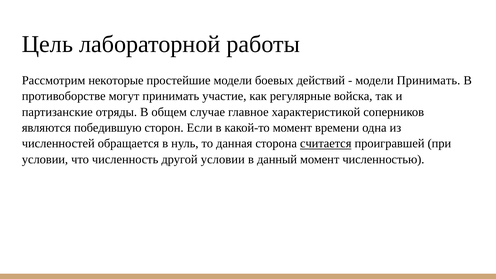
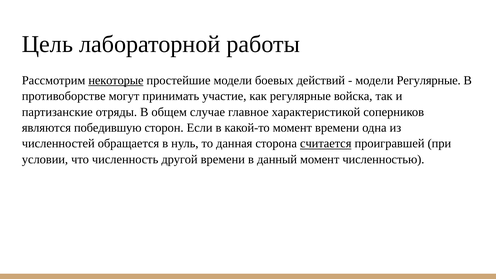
некоторые underline: none -> present (116, 80)
модели Принимать: Принимать -> Регулярные (429, 80)
другой условии: условии -> времени (223, 159)
